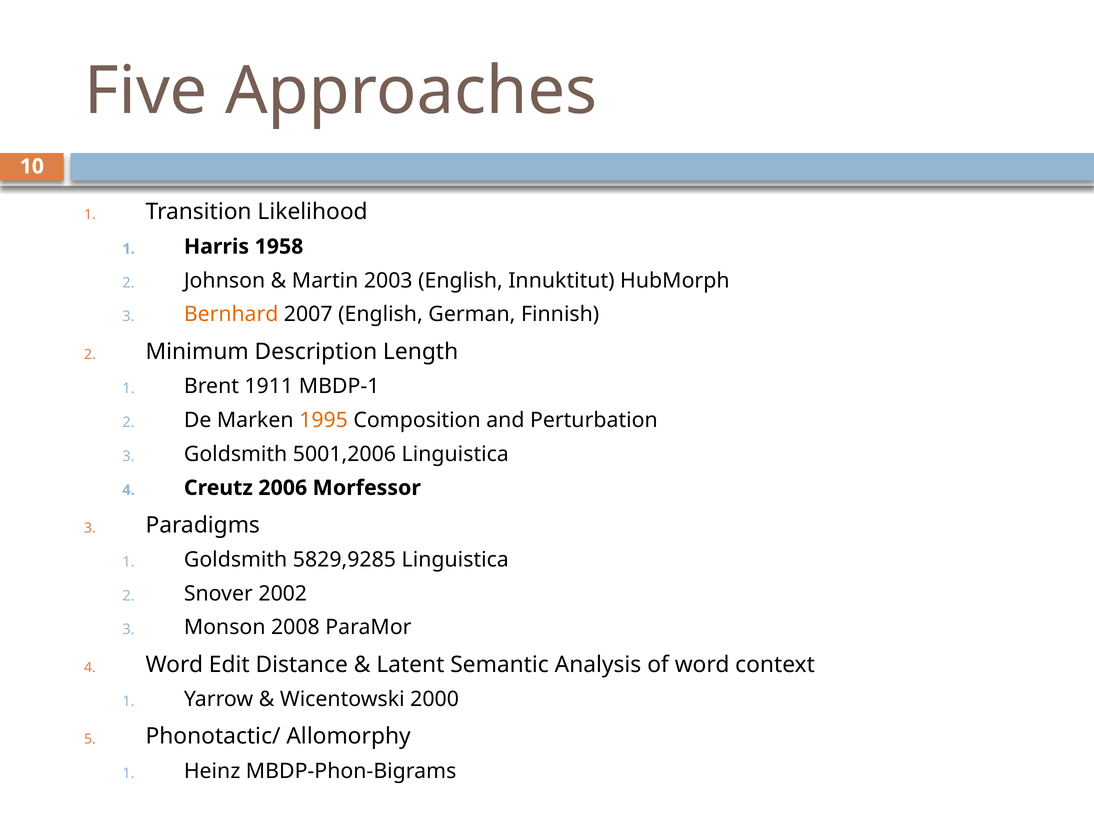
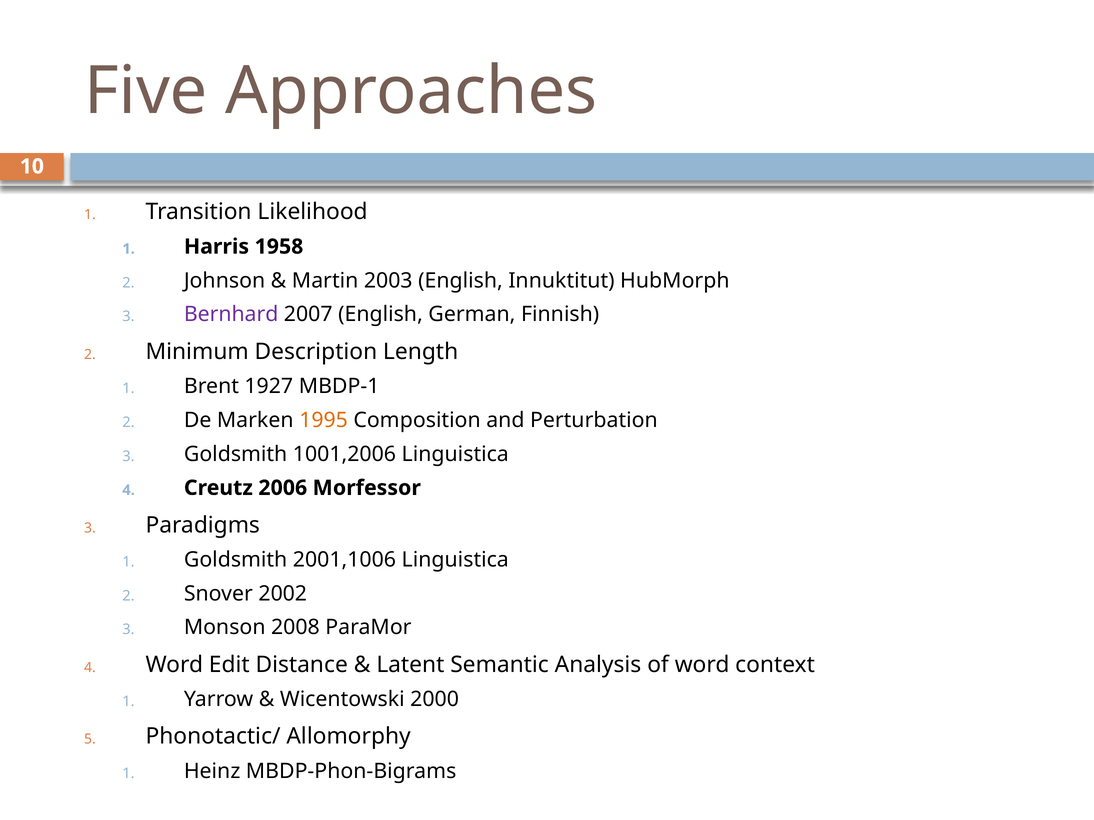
Bernhard colour: orange -> purple (231, 315)
1911: 1911 -> 1927 (269, 386)
5001,2006: 5001,2006 -> 1001,2006 (344, 454)
5829,9285: 5829,9285 -> 2001,1006 (344, 560)
